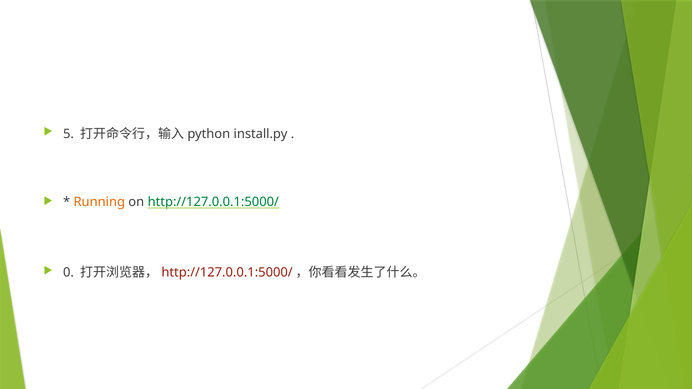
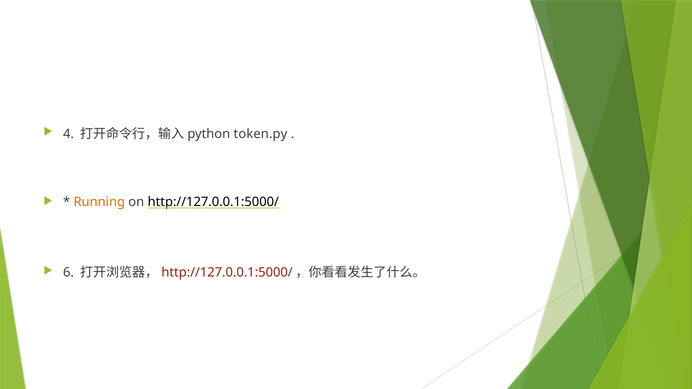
5: 5 -> 4 (69, 134)
install.py: install.py -> token.py (260, 134)
http://127.0.0.1:5000/ colour: green -> black (213, 202)
0: 0 -> 6 (69, 273)
